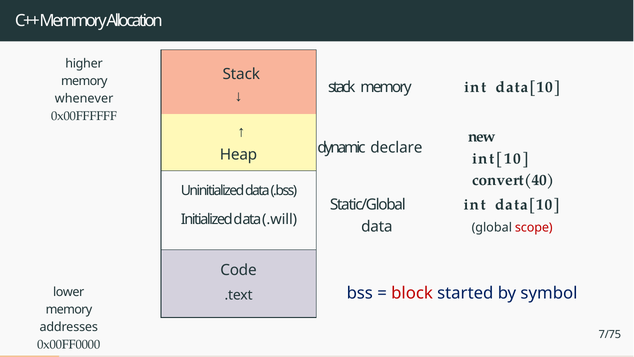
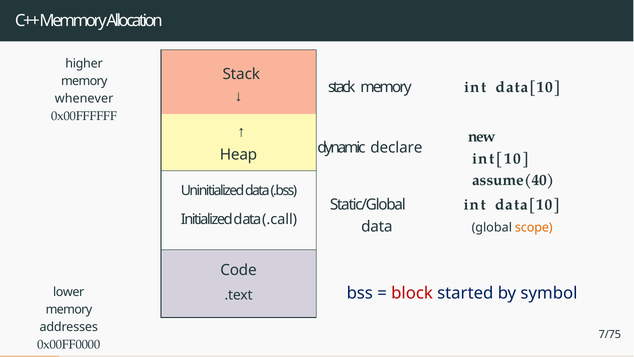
convert(40: convert(40 -> assume(40 (513, 180)
.will: .will -> .call (280, 219)
scope colour: red -> orange (534, 227)
